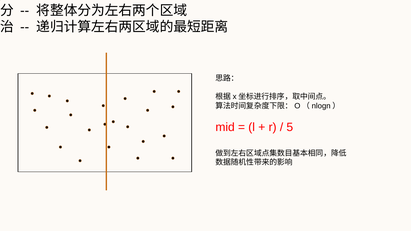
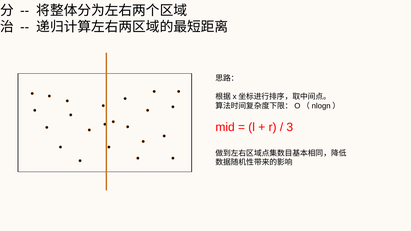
5: 5 -> 3 (290, 127)
